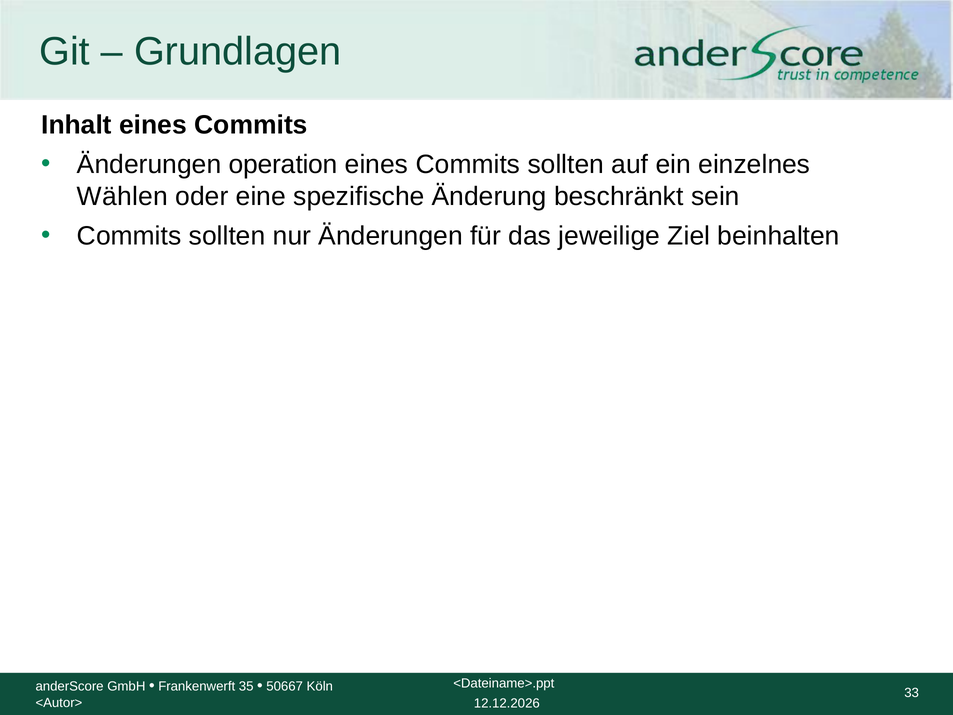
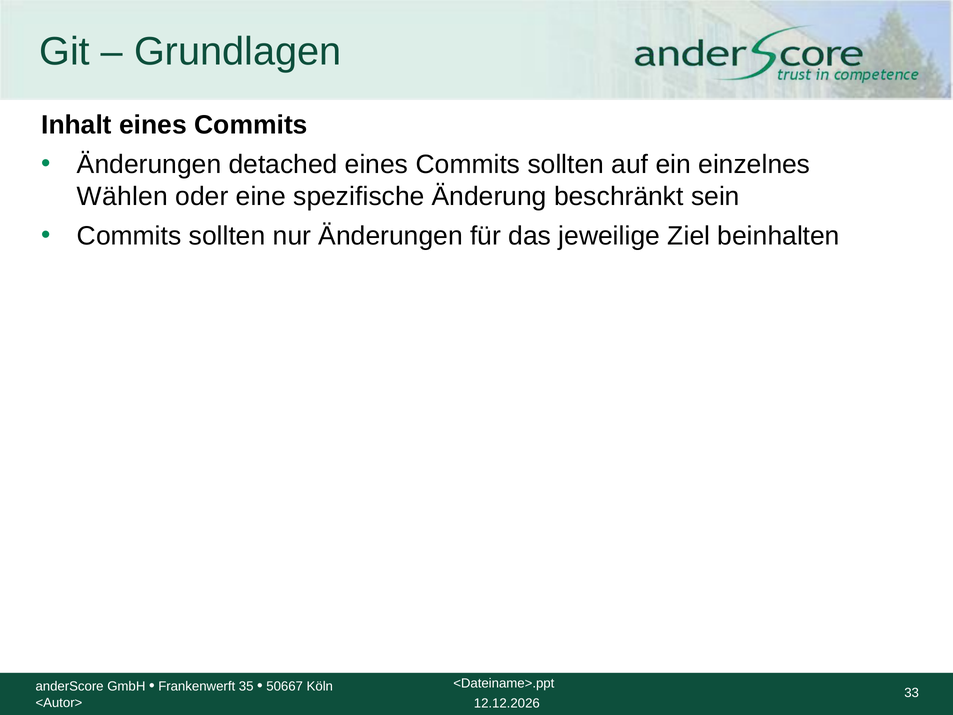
operation: operation -> detached (283, 165)
